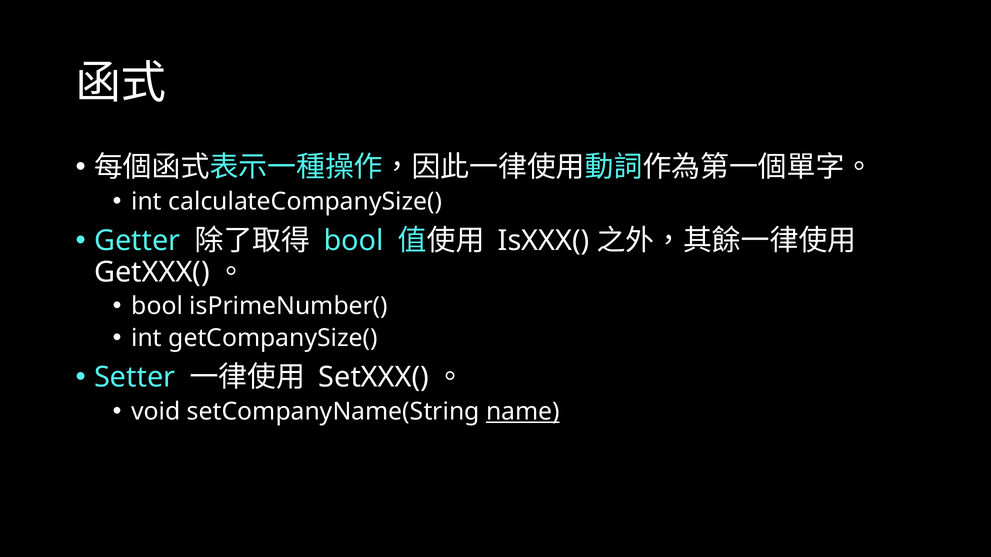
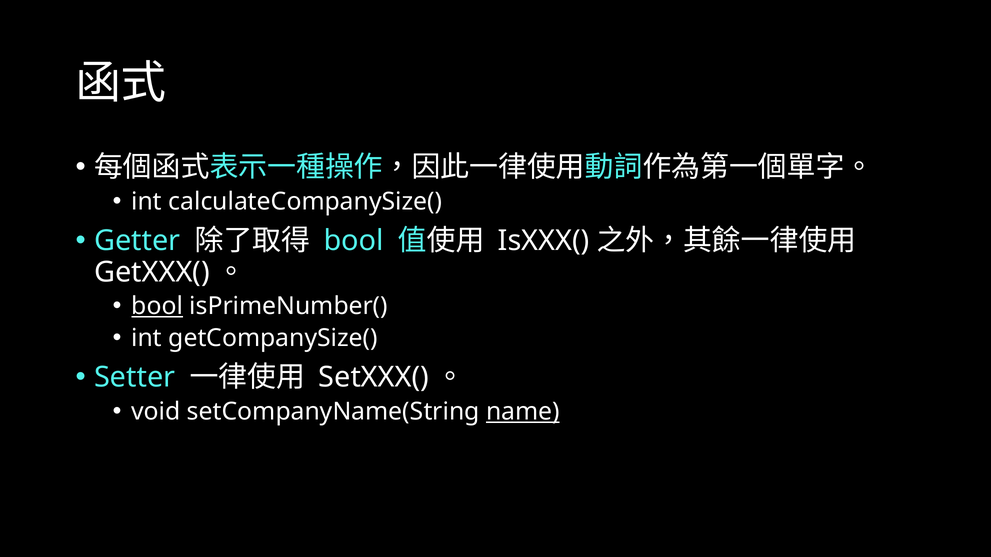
bool underline: none -> present (157, 306)
